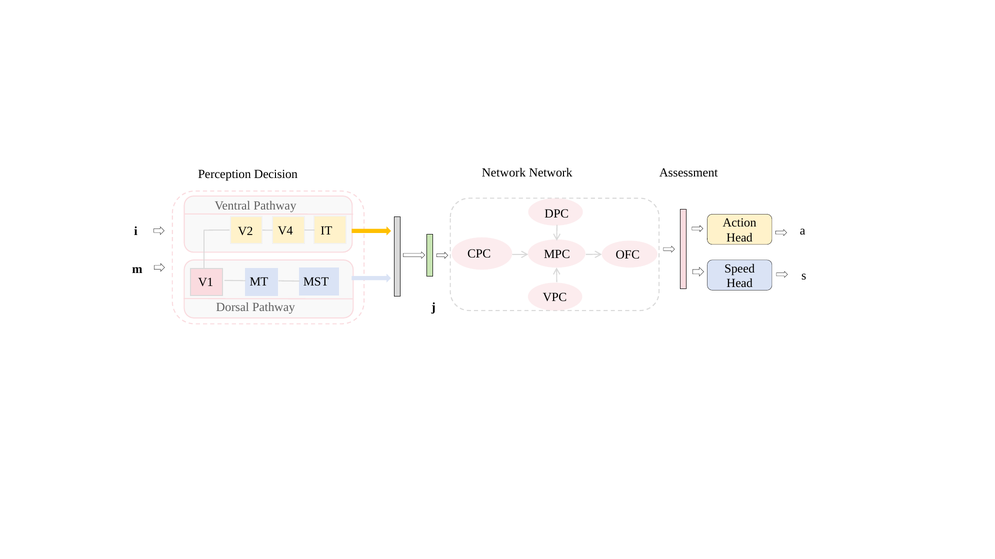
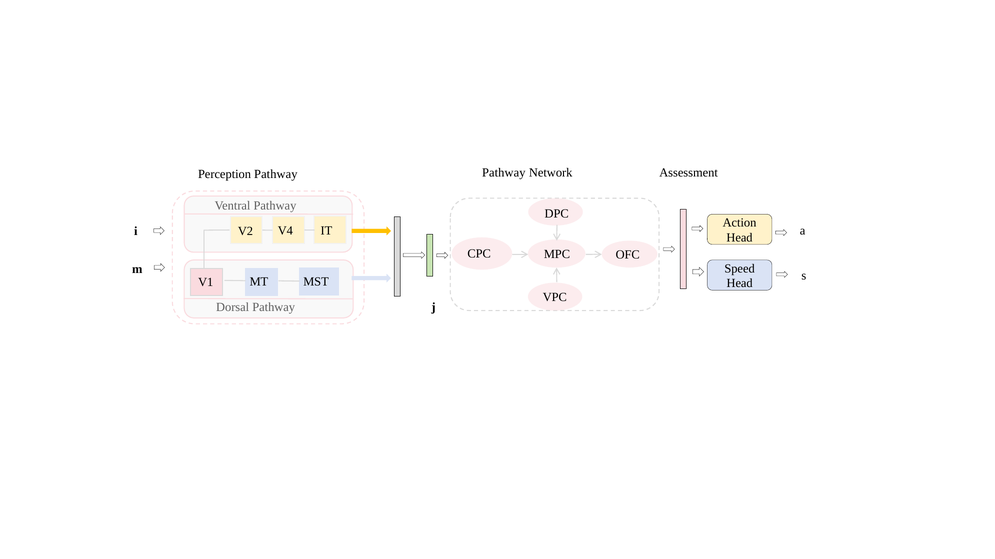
Network: Network -> Pathway (504, 173)
Perception Decision: Decision -> Pathway (276, 174)
